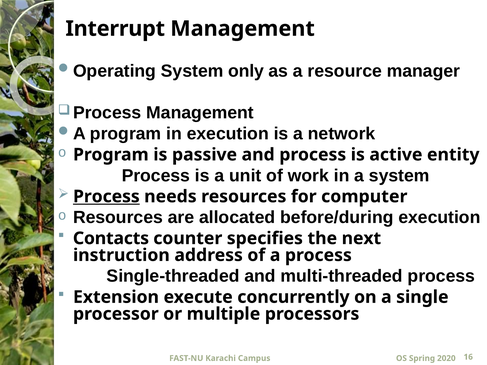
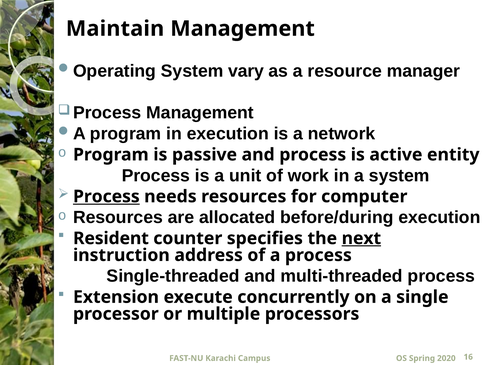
Interrupt: Interrupt -> Maintain (115, 29)
only: only -> vary (246, 71)
Contacts: Contacts -> Resident (111, 239)
next underline: none -> present (361, 239)
